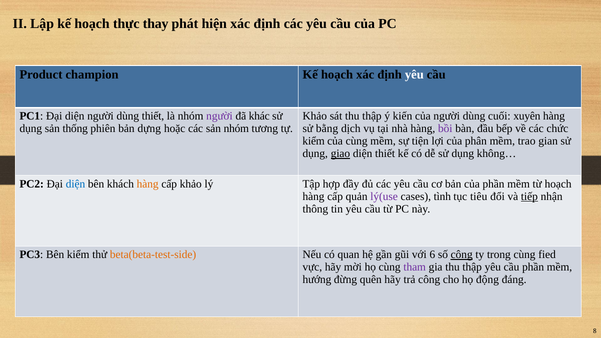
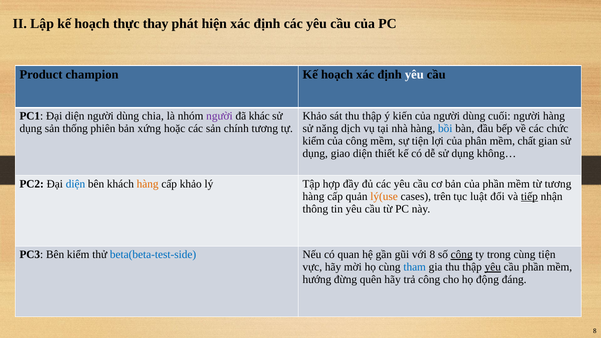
dùng thiết: thiết -> chia (153, 116)
cuối xuyên: xuyên -> người (527, 116)
dựng: dựng -> xứng (149, 129)
sản nhóm: nhóm -> chính (236, 129)
bằng: bằng -> năng (327, 129)
bồi colour: purple -> blue (445, 129)
của cùng: cùng -> công (357, 141)
trao: trao -> chất (527, 141)
giao underline: present -> none (340, 154)
từ hoạch: hoạch -> tương (558, 184)
lý(use colour: purple -> orange (384, 197)
tình: tình -> trên (442, 197)
tiêu: tiêu -> luật (479, 197)
beta(beta-test-side colour: orange -> blue (153, 255)
với 6: 6 -> 8 (432, 255)
cùng fied: fied -> tiện (547, 255)
tham colour: purple -> blue (415, 267)
yêu underline: none -> present (493, 267)
